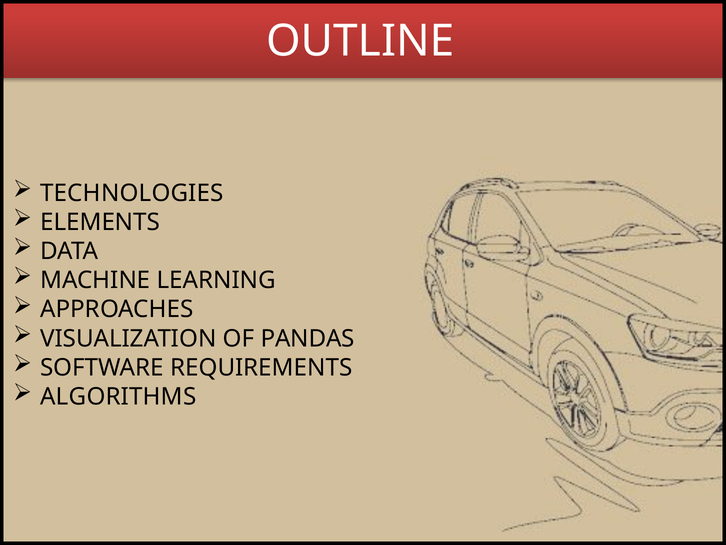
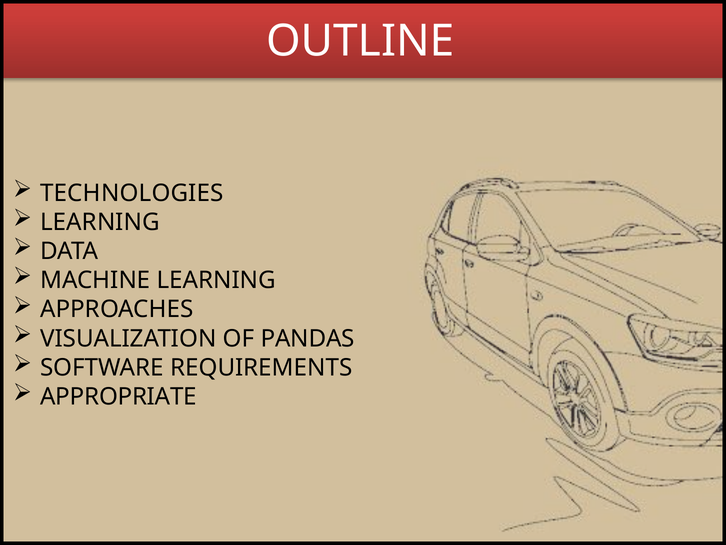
ELEMENTS: ELEMENTS -> LEARNING (100, 222)
ALGORITHMS: ALGORITHMS -> APPROPRIATE (118, 396)
